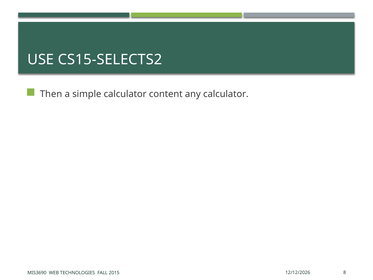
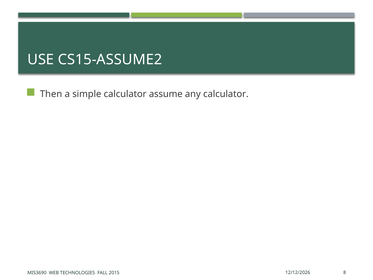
CS15-SELECTS2: CS15-SELECTS2 -> CS15-ASSUME2 (110, 59)
content: content -> assume (166, 94)
